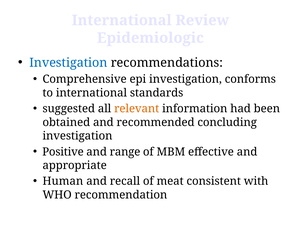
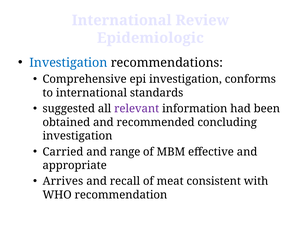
relevant colour: orange -> purple (137, 109)
Positive: Positive -> Carried (63, 152)
Human: Human -> Arrives (63, 181)
